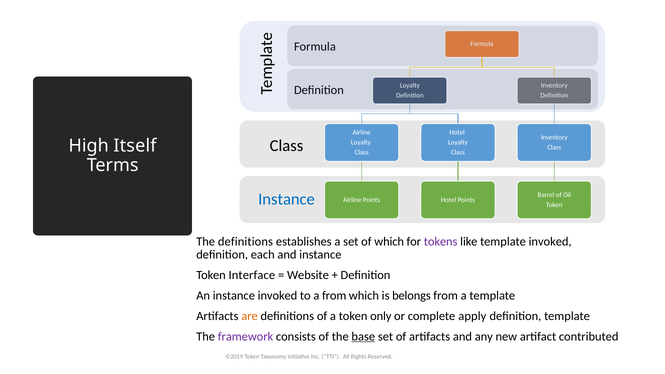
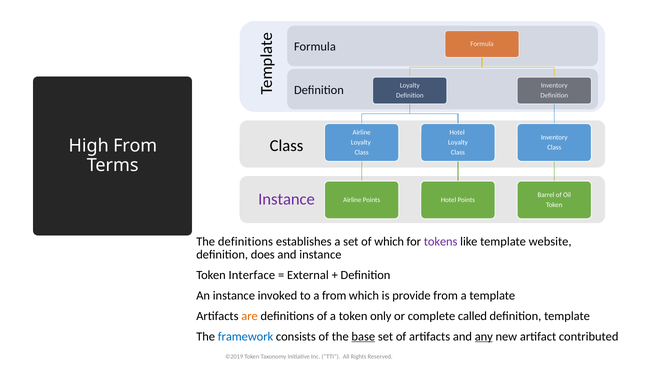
High Itself: Itself -> From (135, 146)
Instance colour: blue -> purple (287, 199)
template invoked: invoked -> website (550, 241)
each: each -> does (263, 255)
Website: Website -> External (308, 275)
belongs: belongs -> provide (411, 296)
apply: apply -> called (472, 316)
framework colour: purple -> blue (246, 337)
any underline: none -> present (484, 337)
